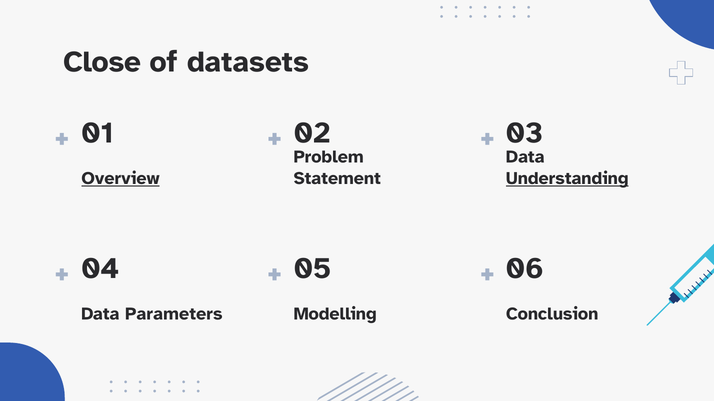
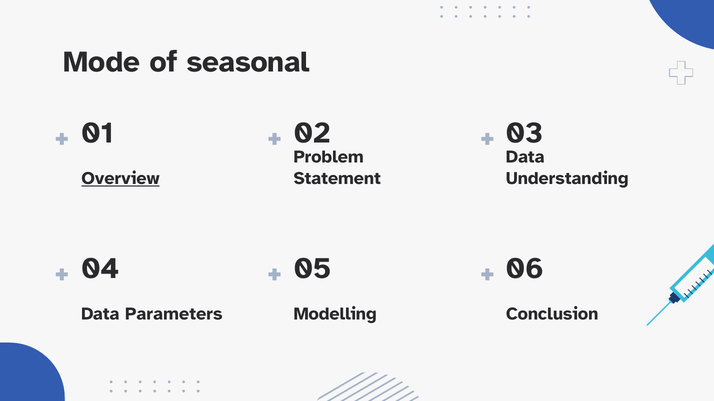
Close: Close -> Mode (102, 62)
datasets: datasets -> seasonal (248, 62)
Understanding underline: present -> none (567, 179)
